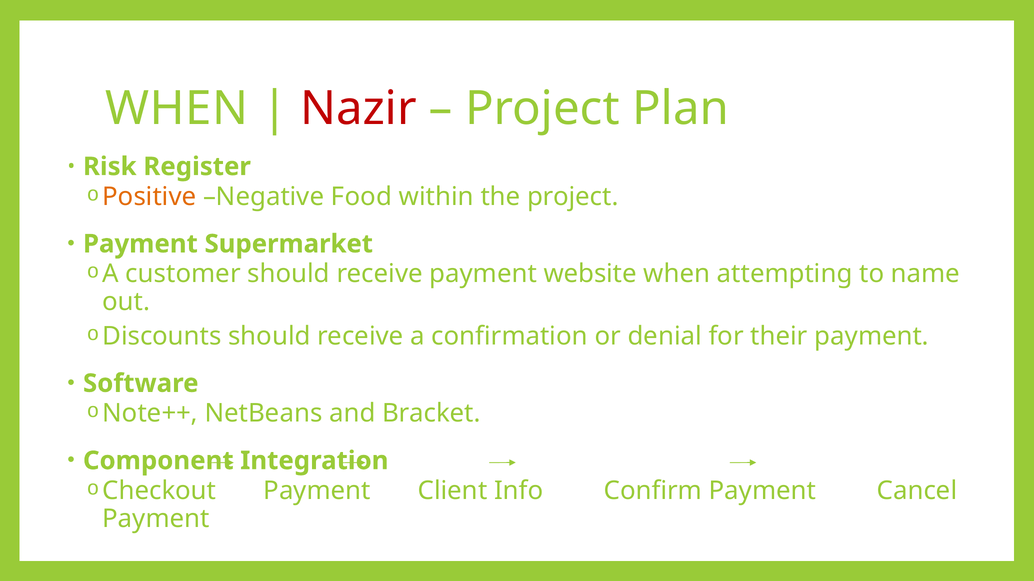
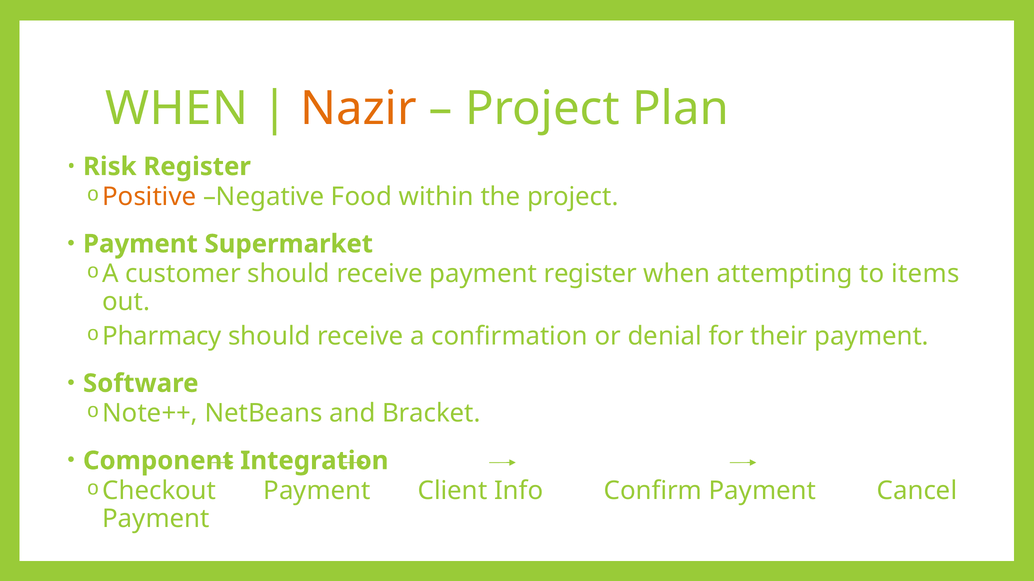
Nazir colour: red -> orange (358, 109)
payment website: website -> register (590, 274)
name: name -> items (925, 274)
Discounts: Discounts -> Pharmacy (162, 336)
